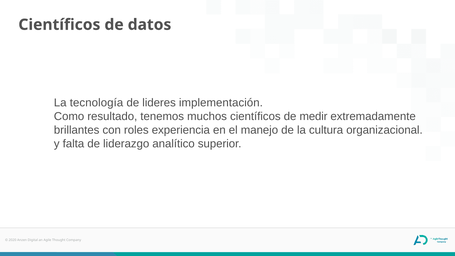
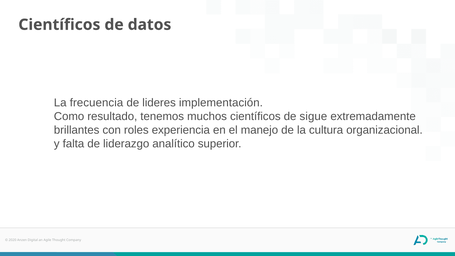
tecnología: tecnología -> frecuencia (96, 103)
medir: medir -> sigue (313, 116)
